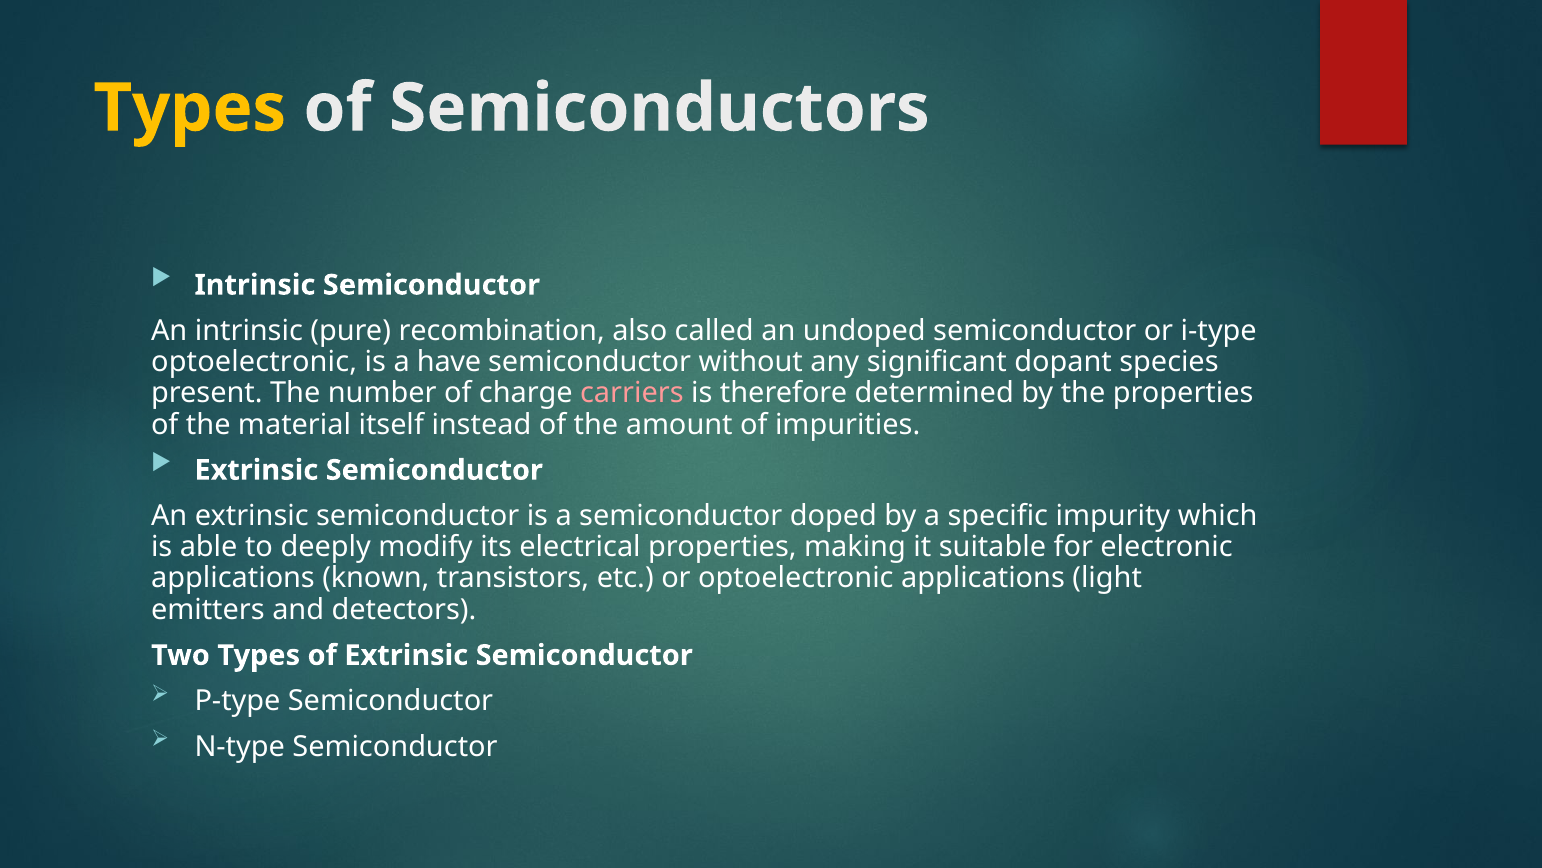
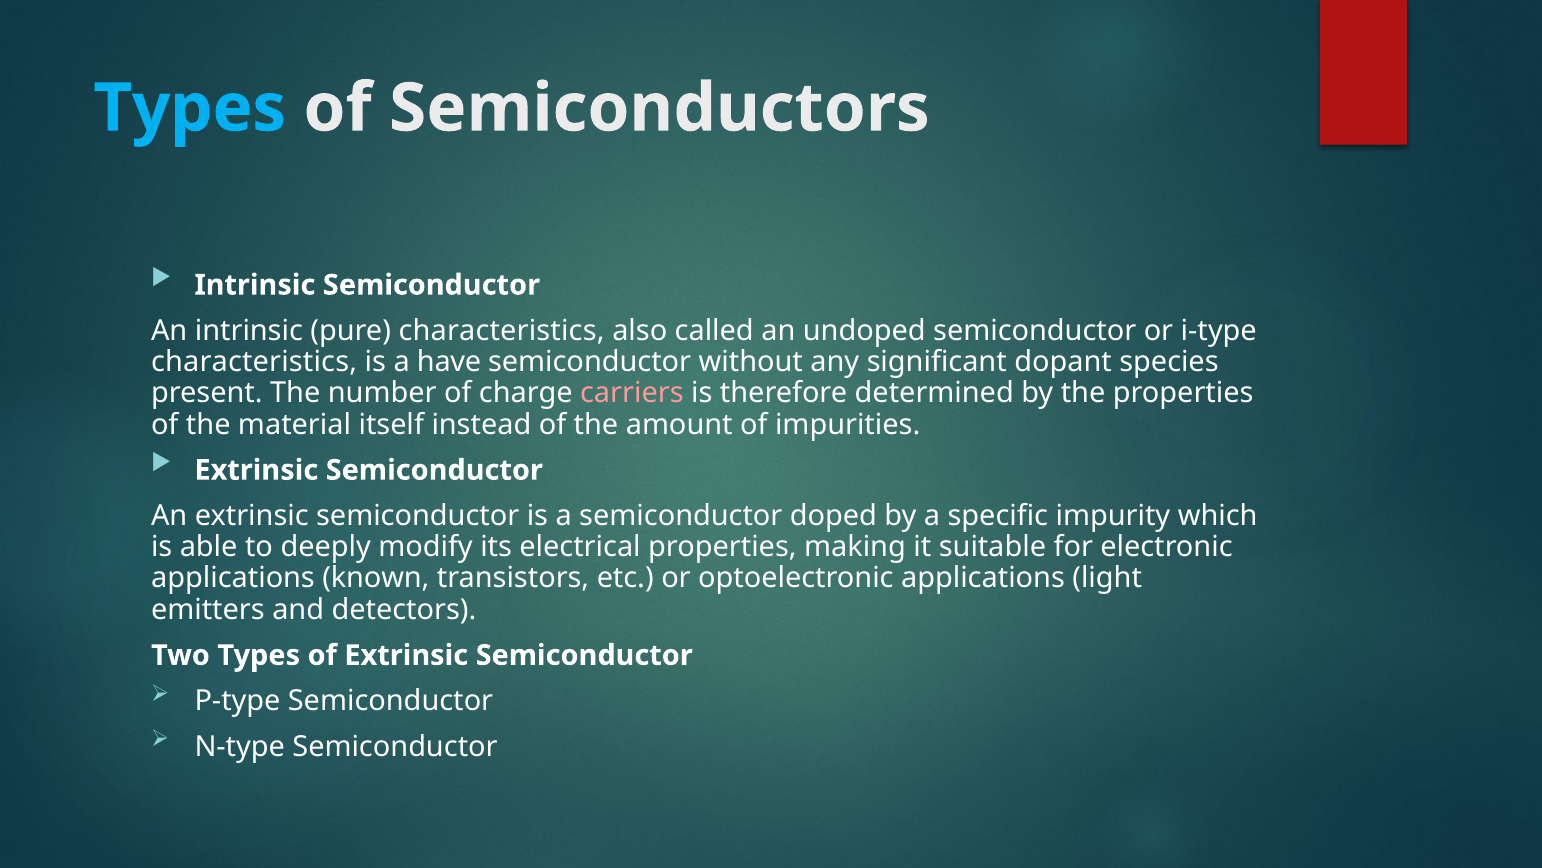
Types colour: yellow -> light blue (190, 108)
pure recombination: recombination -> characteristics (502, 330)
optoelectronic: optoelectronic -> characteristics (254, 362)
